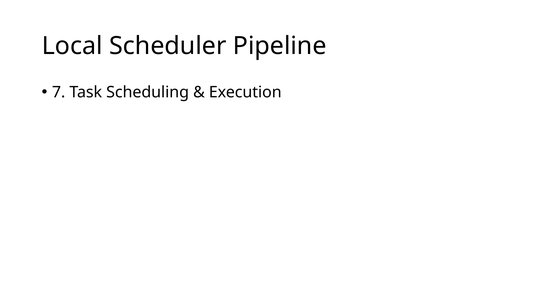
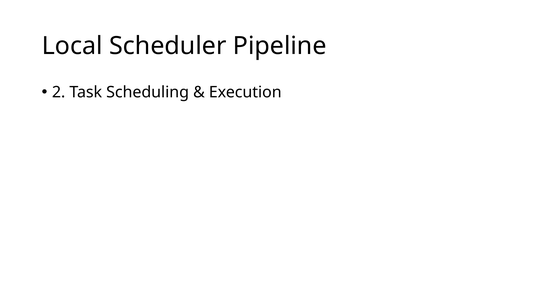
7: 7 -> 2 (59, 92)
